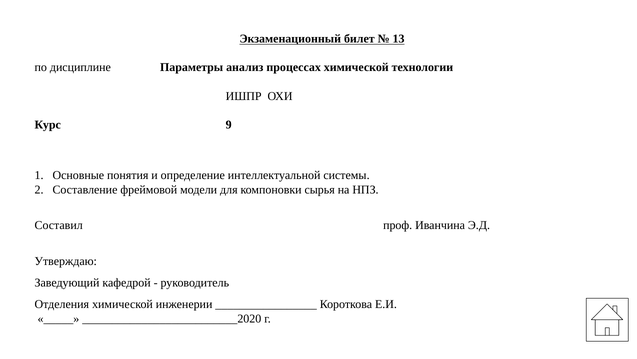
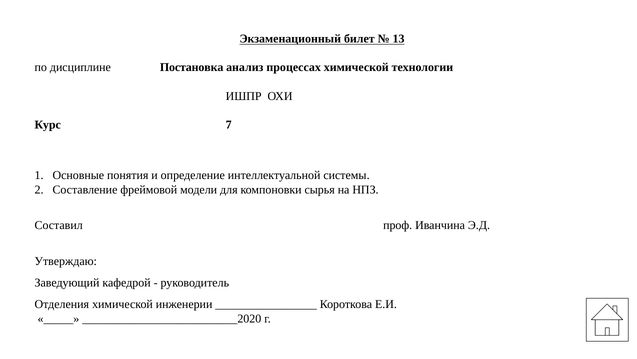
Параметры: Параметры -> Постановка (192, 67)
9: 9 -> 7 (229, 125)
